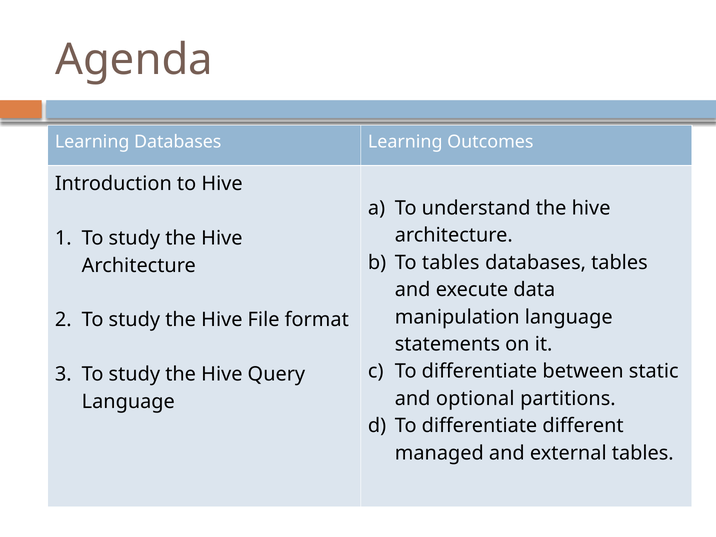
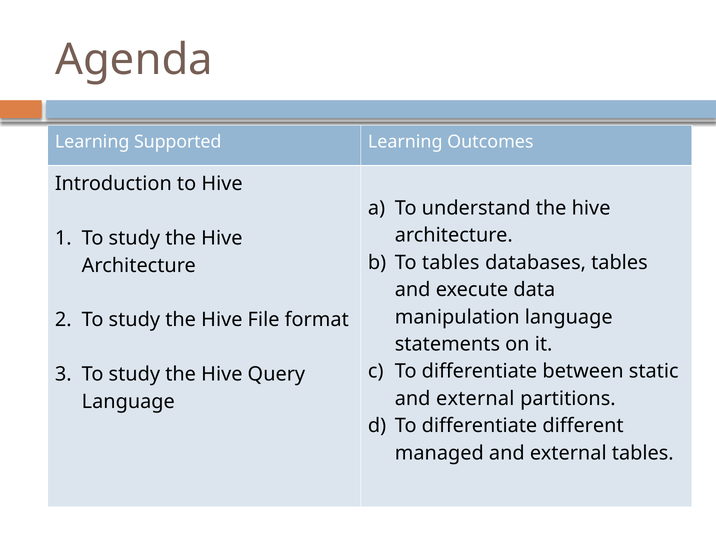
Learning Databases: Databases -> Supported (178, 142)
optional: optional -> external (475, 399)
